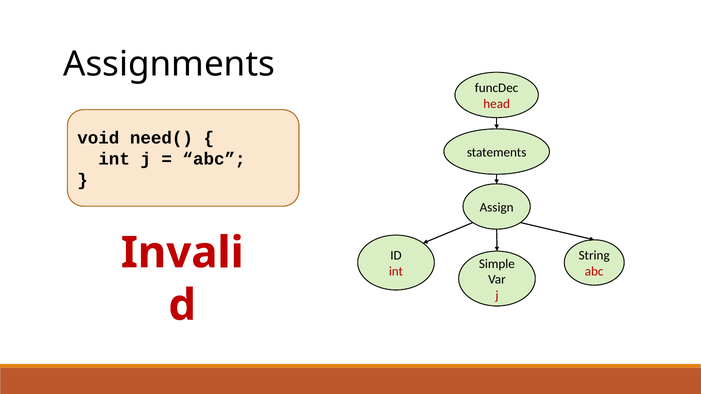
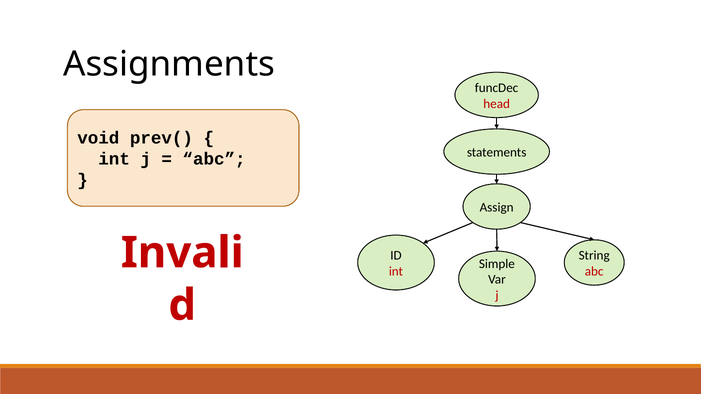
need(: need( -> prev( (161, 138)
